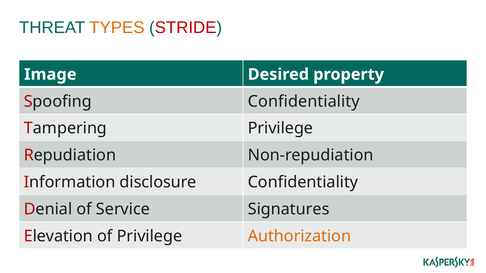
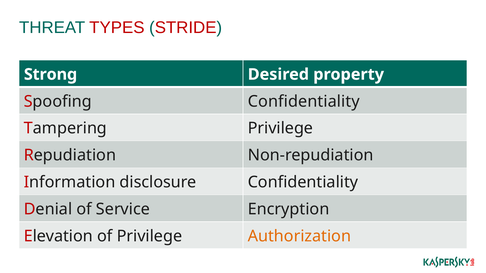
TYPES colour: orange -> red (117, 28)
Image: Image -> Strong (51, 74)
Signatures: Signatures -> Encryption (289, 209)
